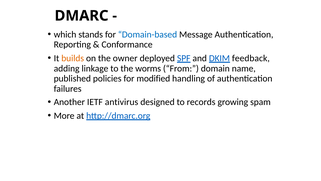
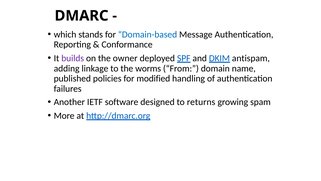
builds colour: orange -> purple (73, 58)
feedback: feedback -> antispam (251, 58)
antivirus: antivirus -> software (122, 102)
records: records -> returns (201, 102)
